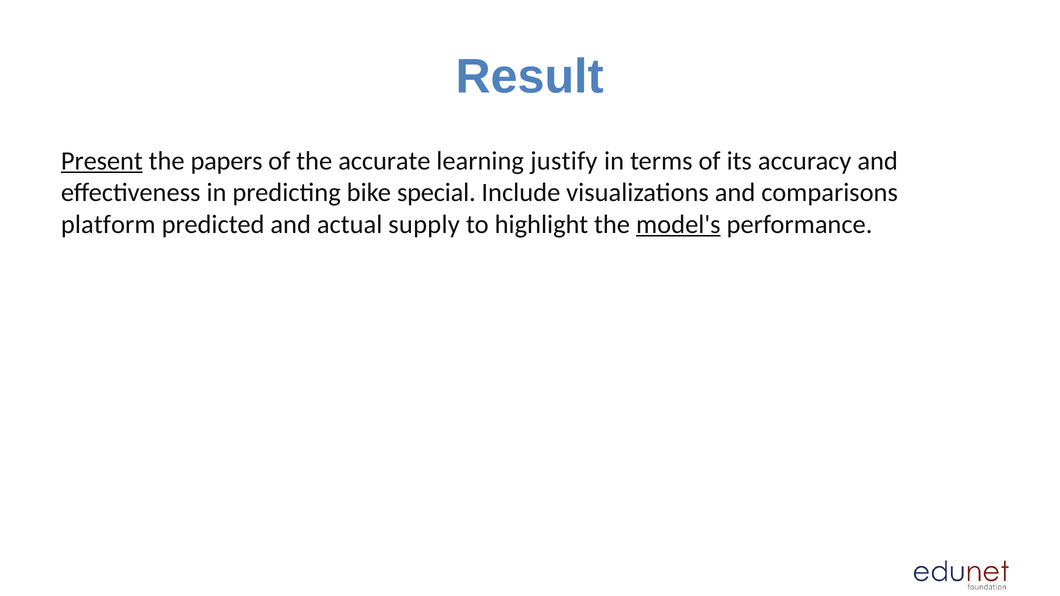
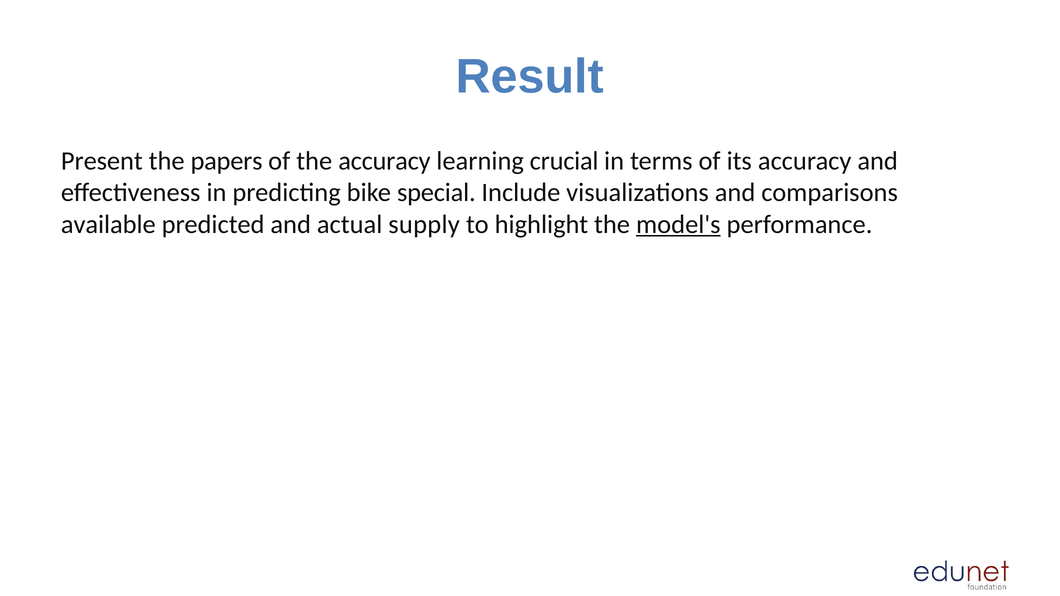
Present underline: present -> none (102, 161)
the accurate: accurate -> accuracy (384, 161)
justify: justify -> crucial (564, 161)
platform: platform -> available (108, 224)
